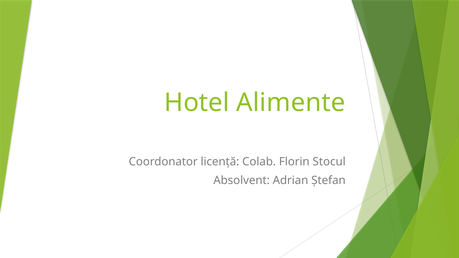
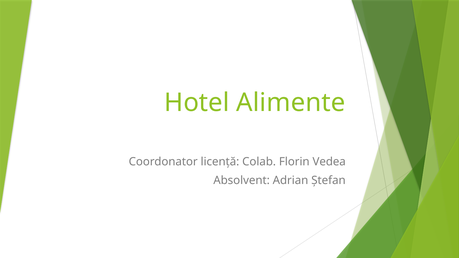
Stocul: Stocul -> Vedea (329, 162)
